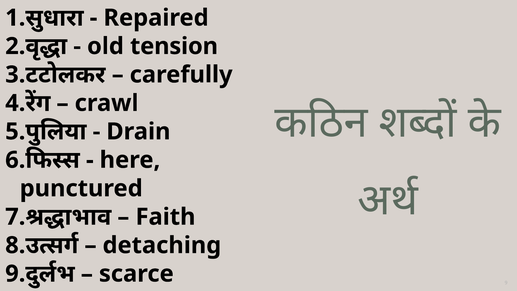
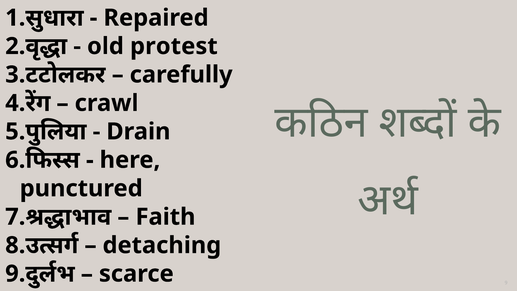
tension: tension -> protest (174, 46)
